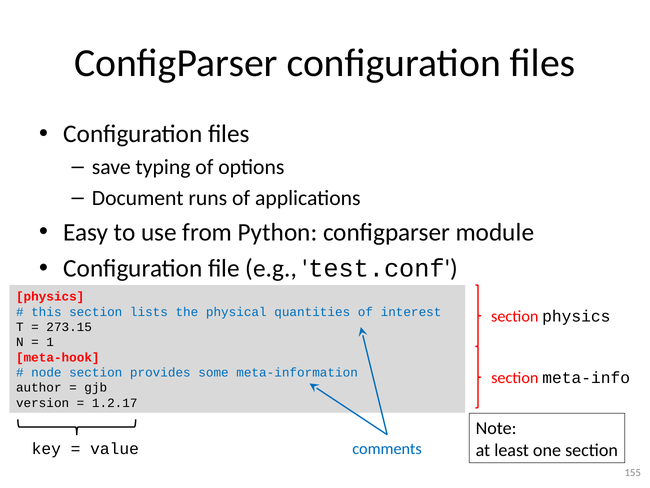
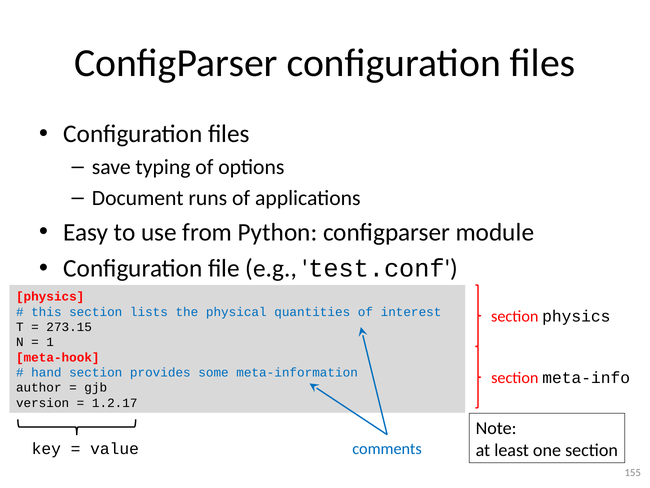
node: node -> hand (46, 372)
